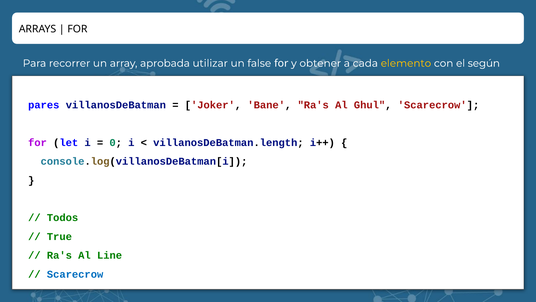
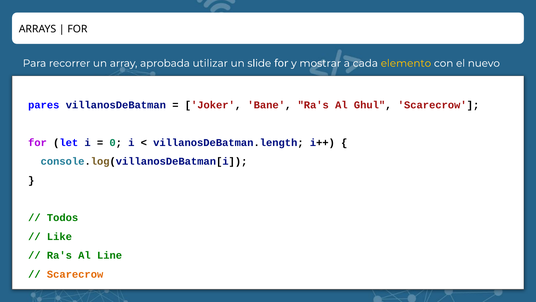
false: false -> slide (259, 63)
obtener: obtener -> mostrar (320, 63)
según: según -> nuevo (484, 63)
True: True -> Like (59, 236)
Scarecrow colour: blue -> orange (75, 274)
